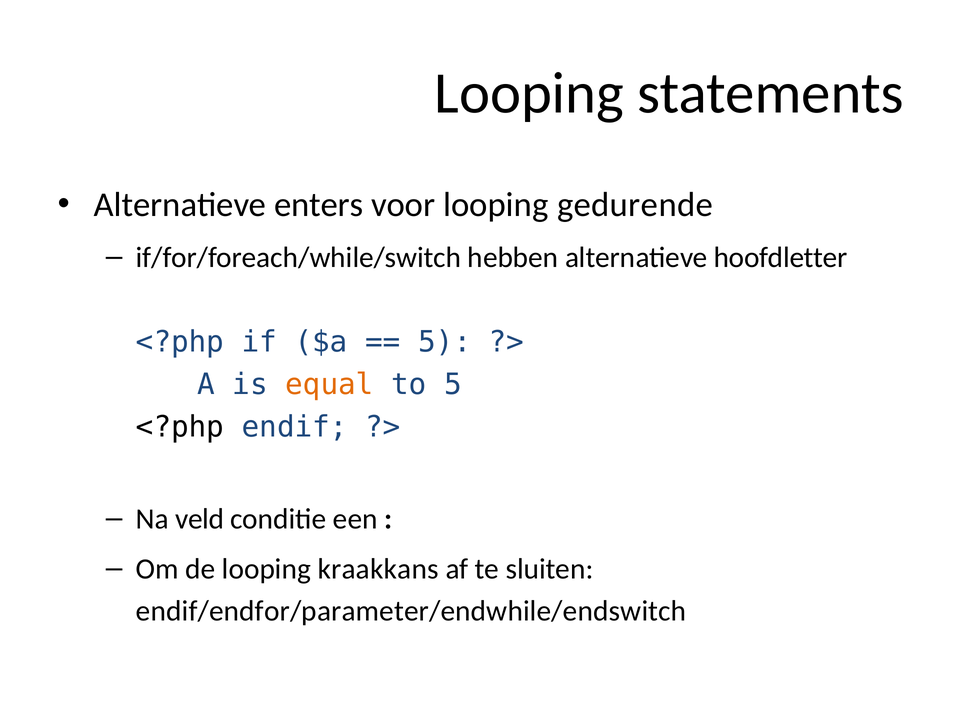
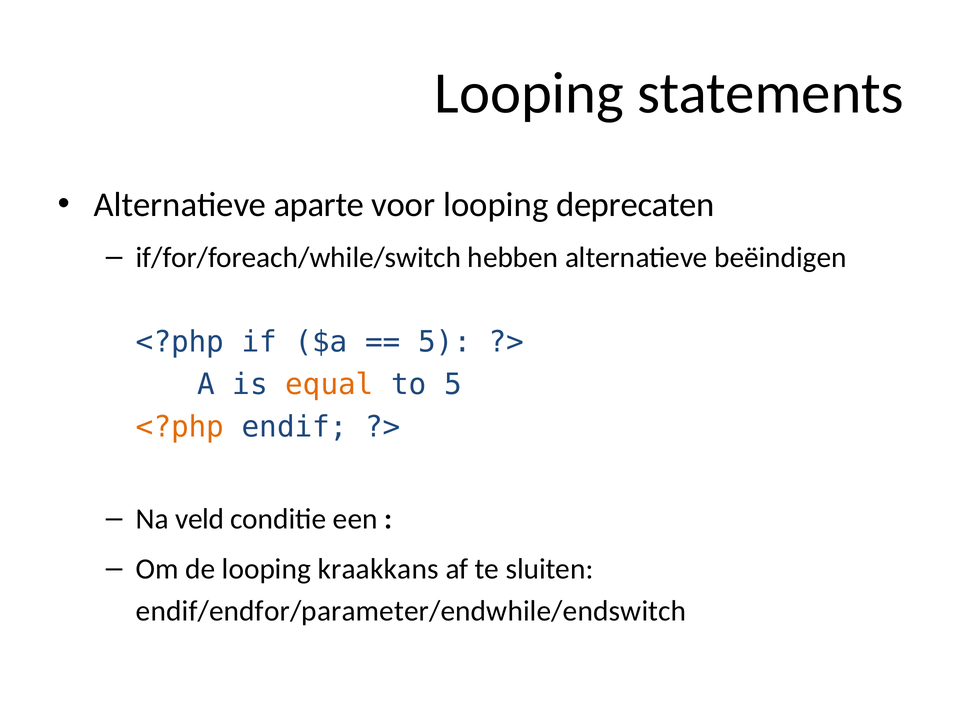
enters: enters -> aparte (319, 205)
gedurende: gedurende -> deprecaten (635, 205)
hoofdletter: hoofdletter -> beëindigen (780, 257)
<?php colour: black -> orange (180, 427)
